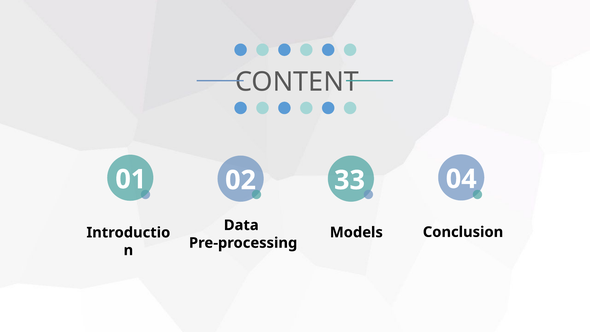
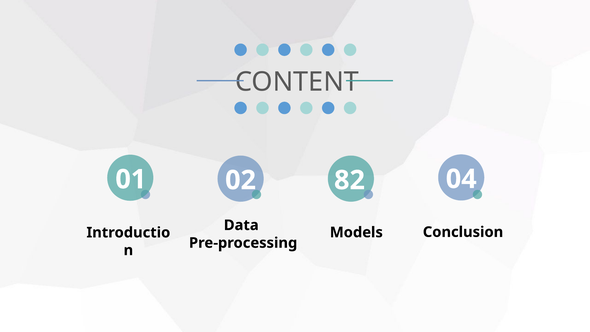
33: 33 -> 82 (350, 180)
